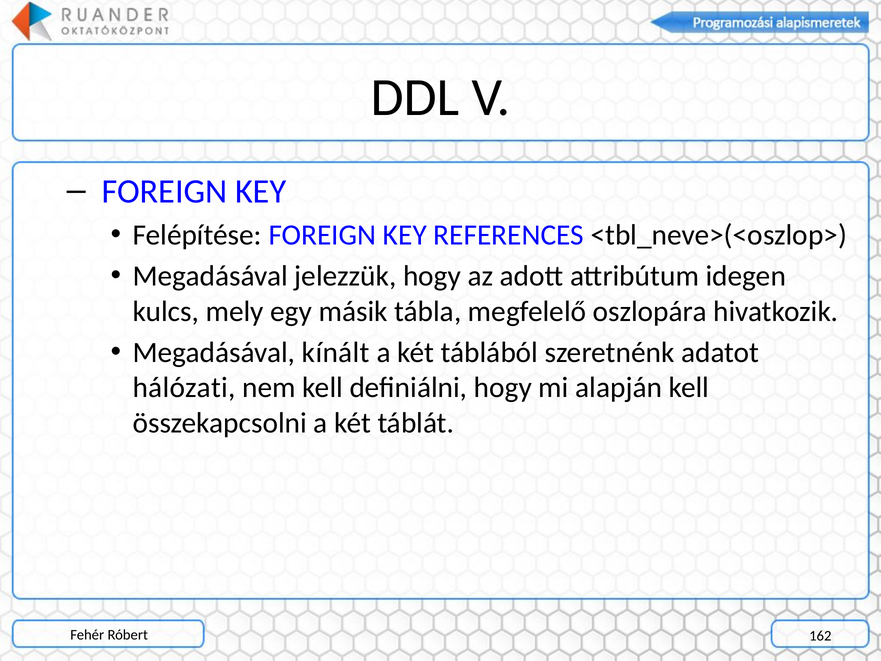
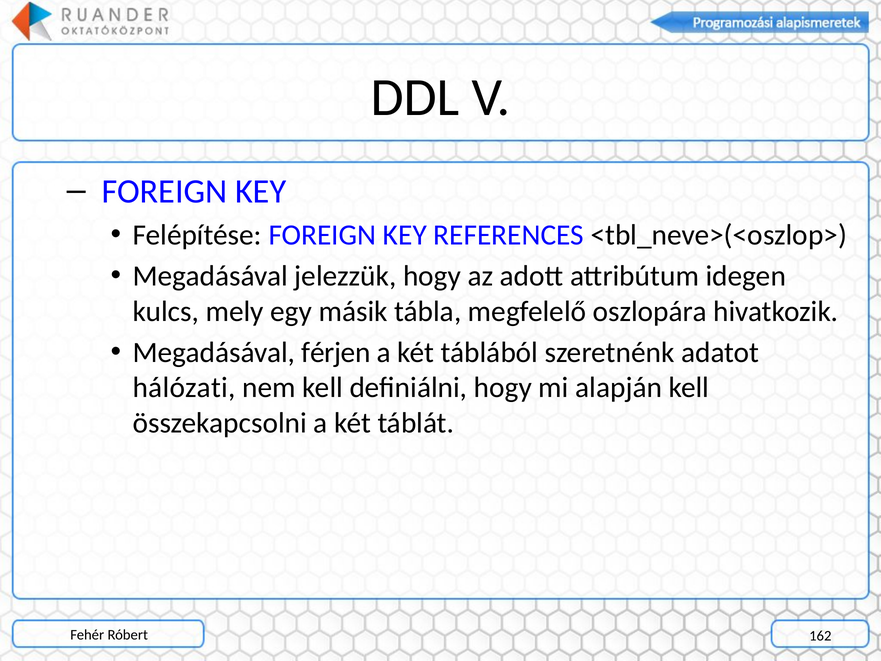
kínált: kínált -> férjen (336, 352)
